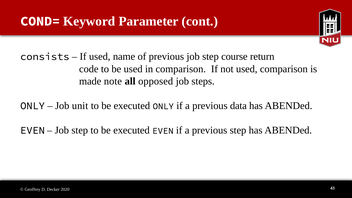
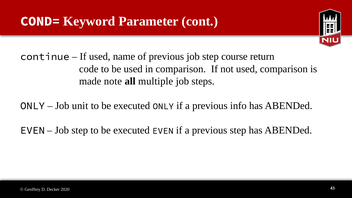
consists: consists -> continue (45, 57)
opposed: opposed -> multiple (156, 81)
data: data -> info (238, 106)
